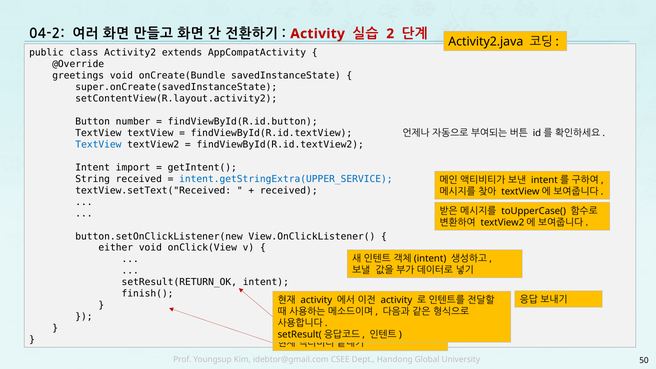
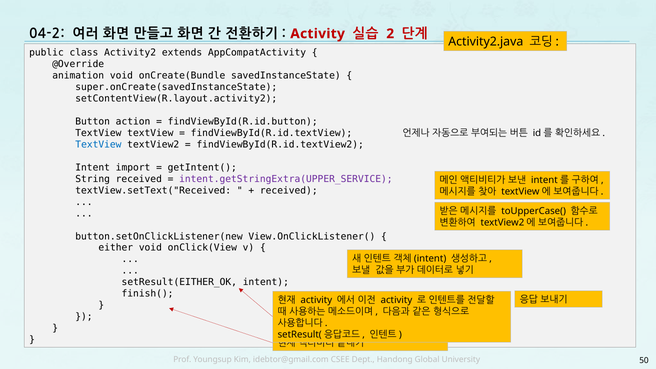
greetings: greetings -> animation (78, 76)
number: number -> action (133, 121)
intent.getStringExtra(UPPER_SERVICE colour: blue -> purple (286, 179)
setResult(RETURN_OK: setResult(RETURN_OK -> setResult(EITHER_OK (179, 282)
